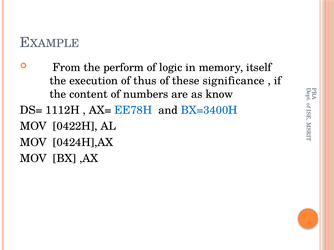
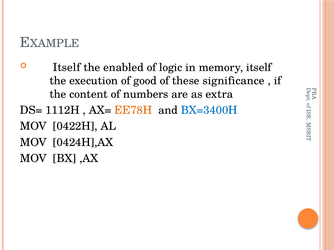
From: From -> Itself (67, 68)
perform: perform -> enabled (124, 68)
thus: thus -> good (145, 81)
know: know -> extra (219, 94)
EE78H colour: blue -> orange (133, 110)
